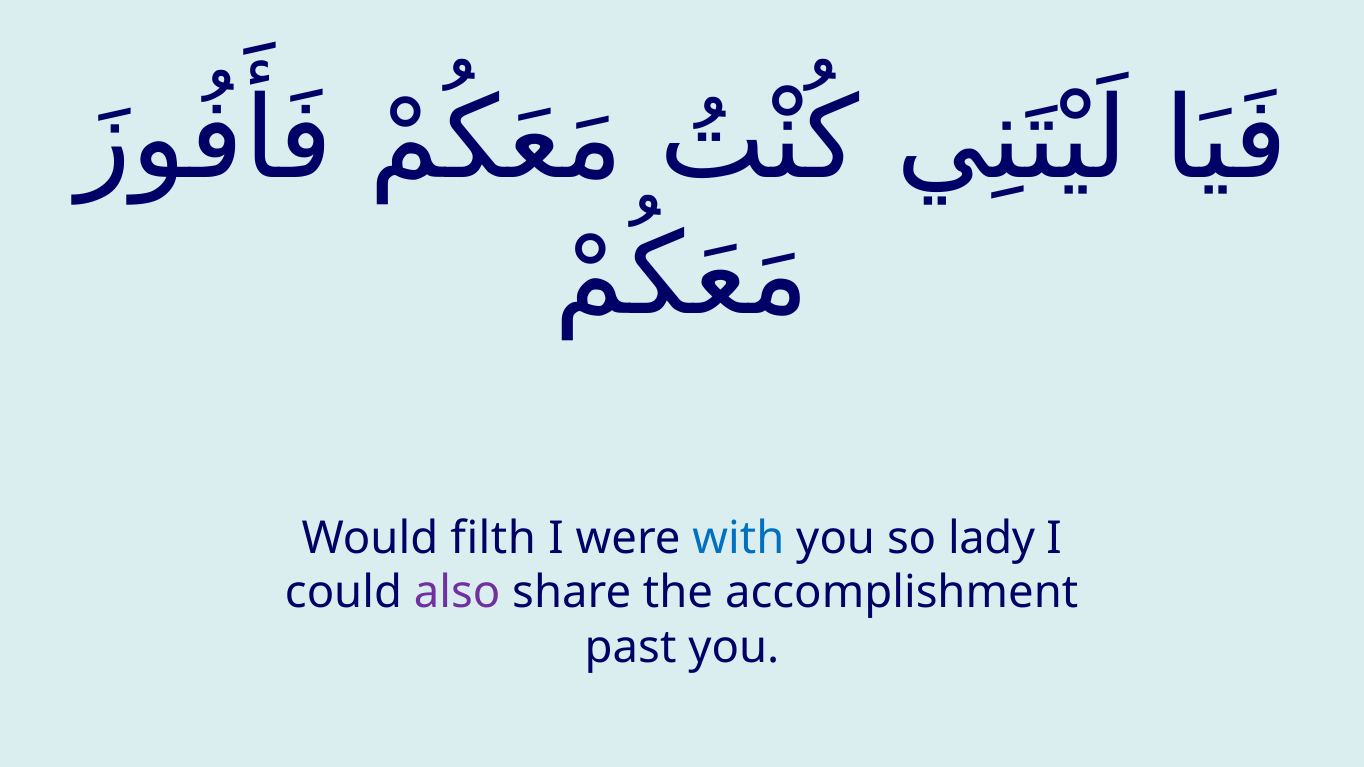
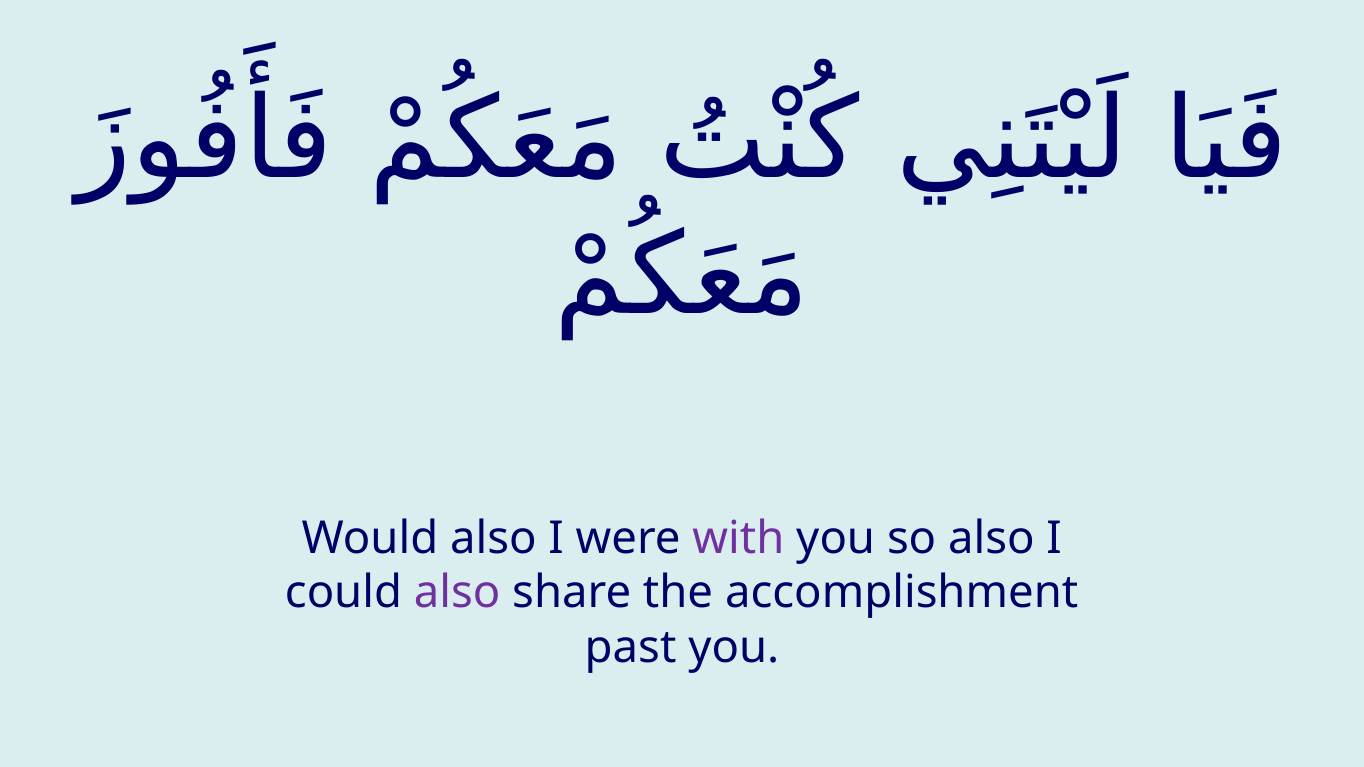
Would filth: filth -> also (493, 539)
with colour: blue -> purple (738, 539)
so lady: lady -> also (991, 539)
